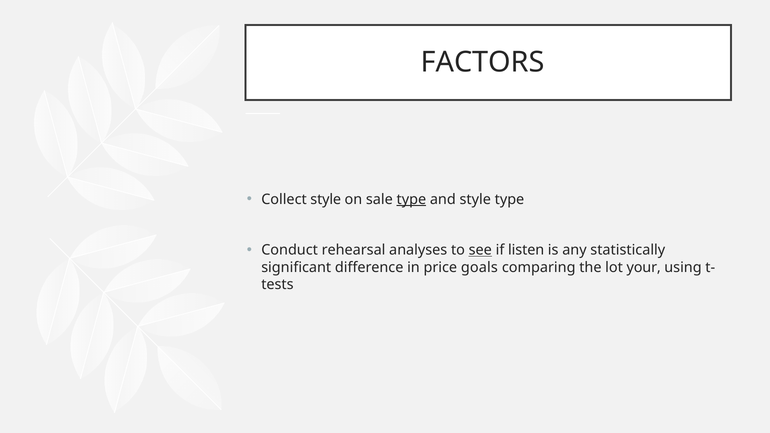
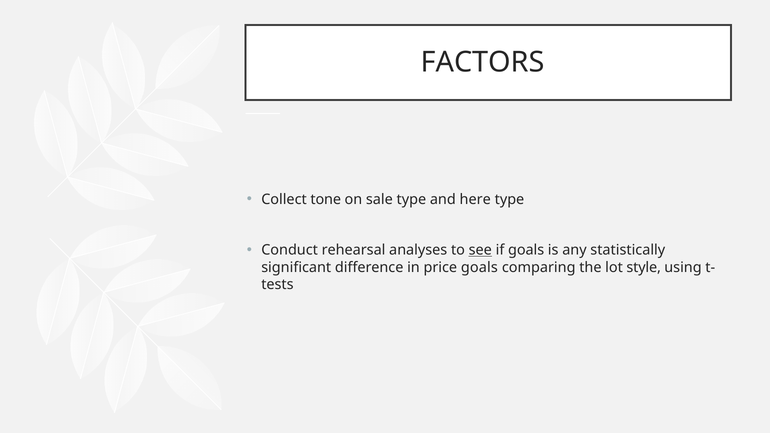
Collect style: style -> tone (326, 199)
type underline: present -> none (411, 199)
and style: style -> here (475, 199)
if listen: listen -> goals (526, 250)
your: your -> style (644, 267)
